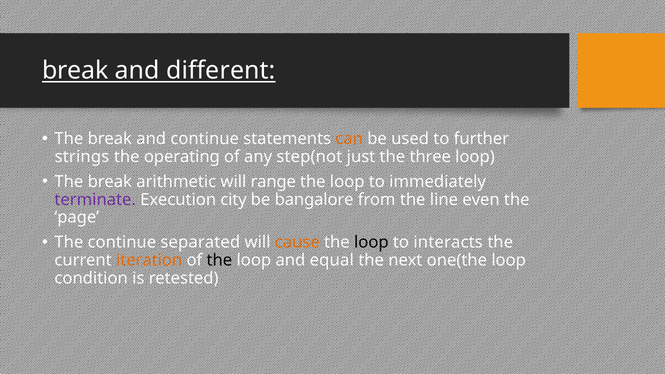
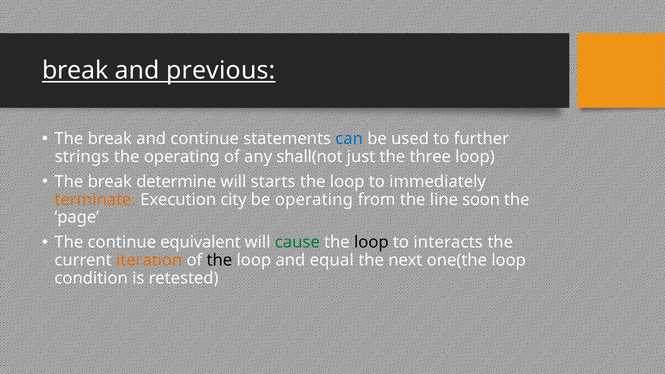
different: different -> previous (221, 70)
can colour: orange -> blue (349, 139)
step(not: step(not -> shall(not (310, 157)
arithmetic: arithmetic -> determine (176, 182)
range: range -> starts (273, 182)
terminate colour: purple -> orange (95, 200)
be bangalore: bangalore -> operating (314, 200)
even: even -> soon (481, 200)
separated: separated -> equivalent (200, 242)
cause colour: orange -> green (297, 242)
